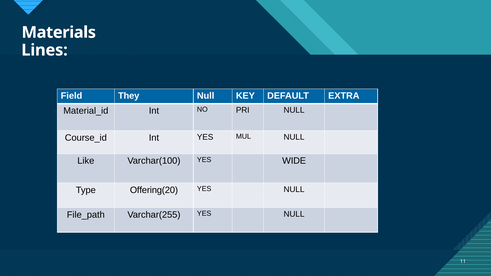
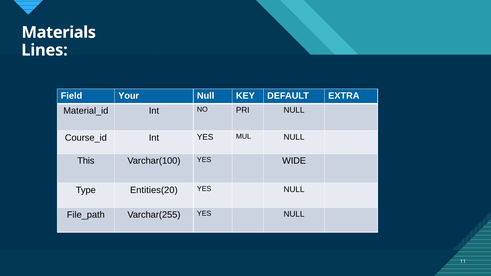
They: They -> Your (129, 96)
Like: Like -> This (86, 161)
Offering(20: Offering(20 -> Entities(20 (154, 190)
